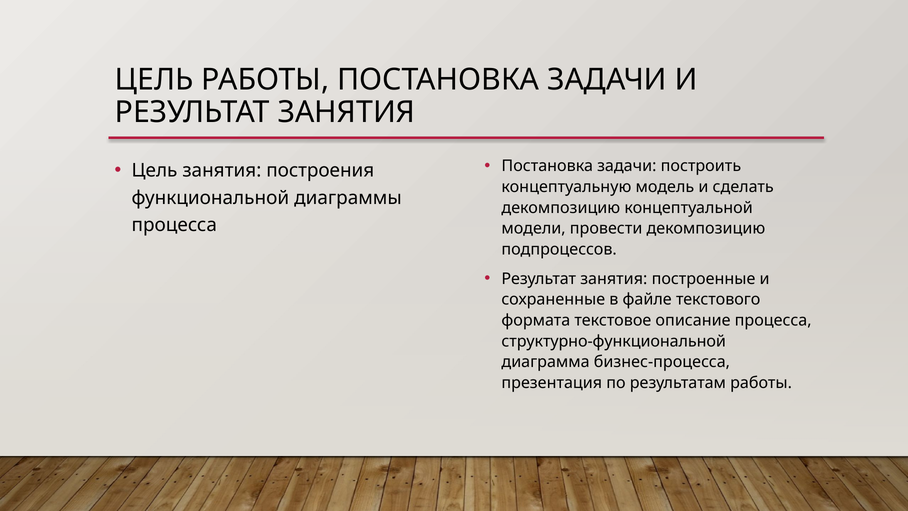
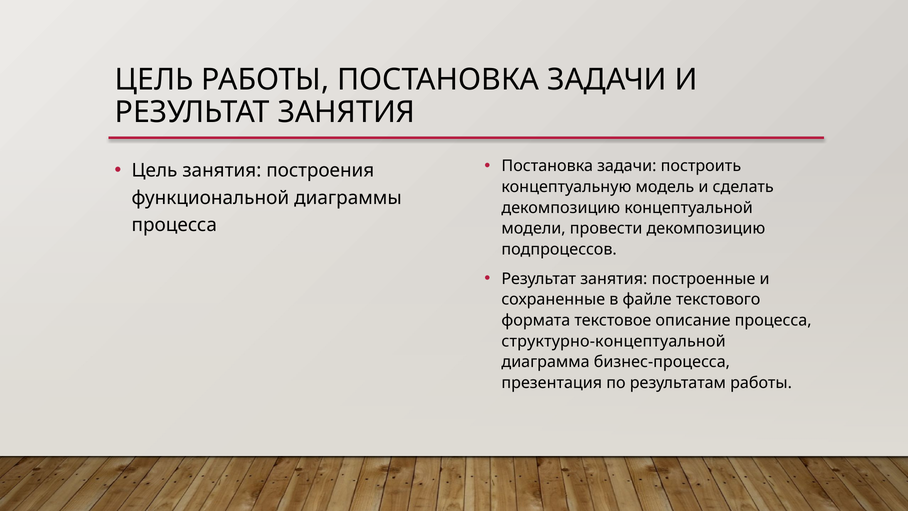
структурно-функциональной: структурно-функциональной -> структурно-концептуальной (614, 341)
